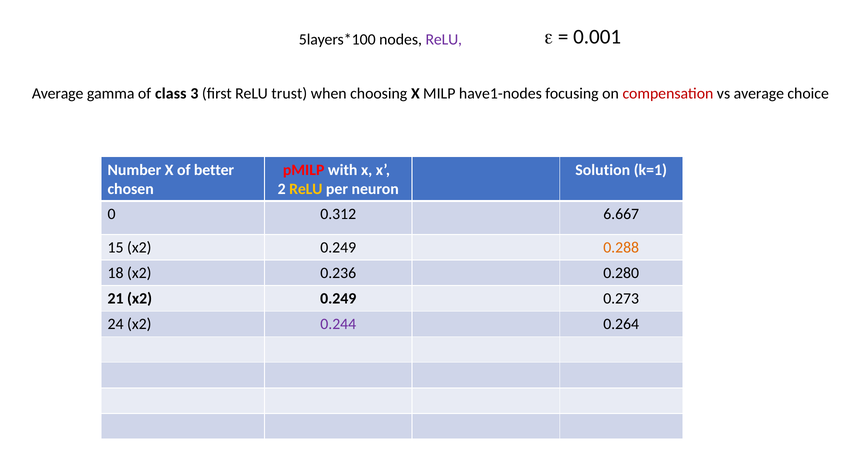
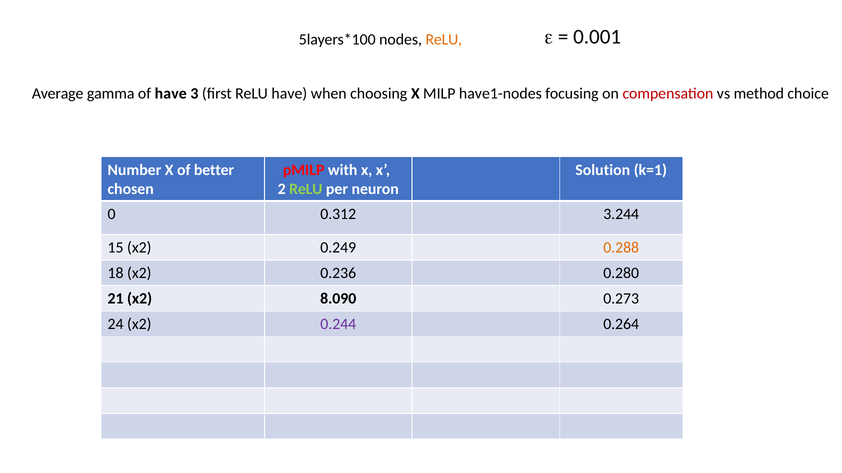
ReLU colour: purple -> orange (444, 40)
of class: class -> have (171, 94)
ReLU trust: trust -> have (289, 94)
vs average: average -> method (759, 94)
ReLU colour: yellow -> light green (306, 189)
6.667: 6.667 -> 3.244 (621, 214)
21 x2 0.249: 0.249 -> 8.090 (338, 299)
